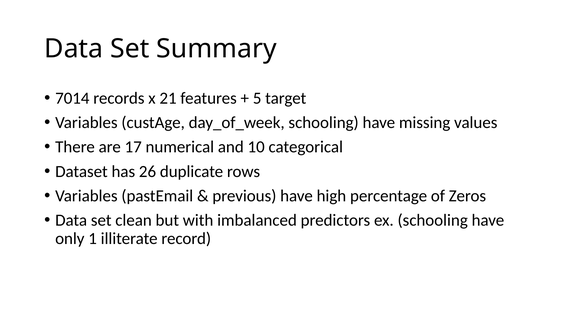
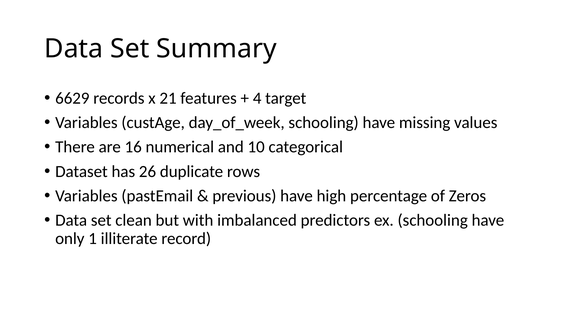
7014: 7014 -> 6629 (72, 98)
5: 5 -> 4 (257, 98)
17: 17 -> 16 (133, 147)
